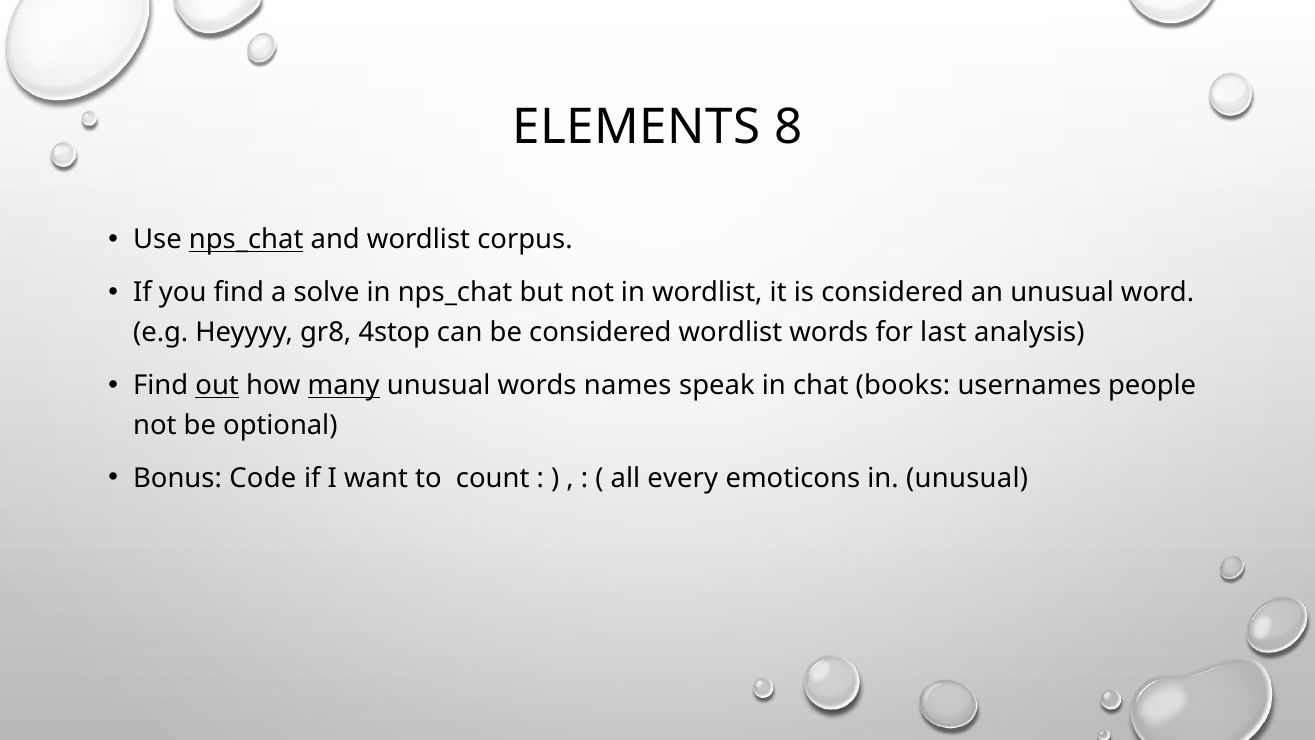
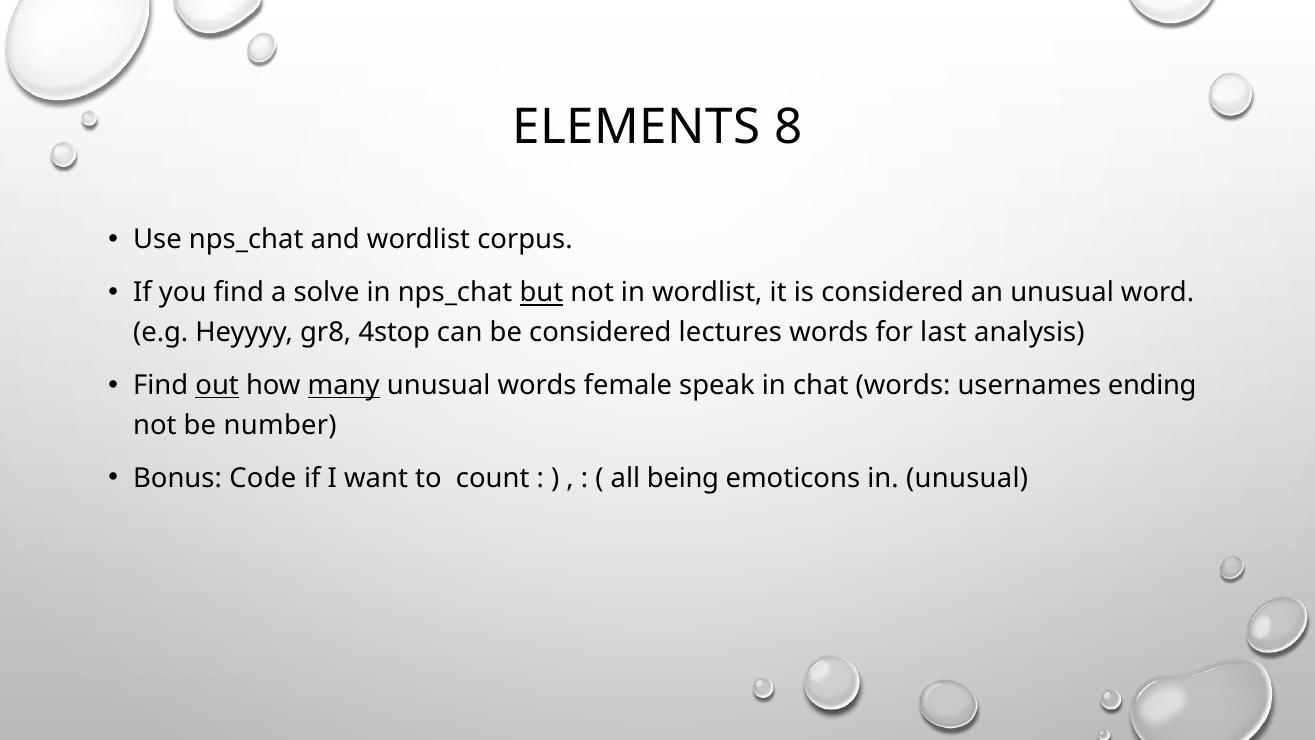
nps_chat underline: present -> none (246, 240)
but underline: none -> present (541, 293)
considered wordlist: wordlist -> lectures (730, 332)
names: names -> female (628, 385)
chat books: books -> words (903, 385)
people: people -> ending (1152, 385)
optional: optional -> number (280, 425)
every: every -> being (683, 478)
